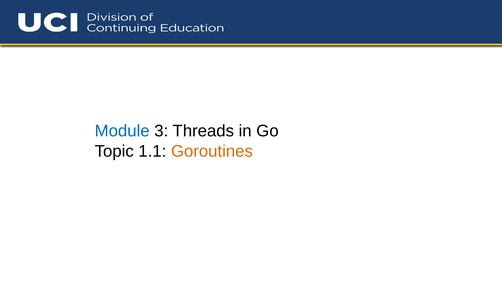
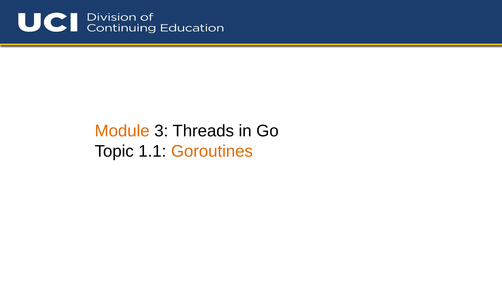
Module colour: blue -> orange (122, 131)
